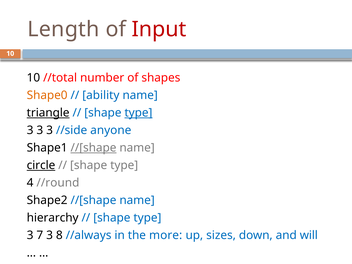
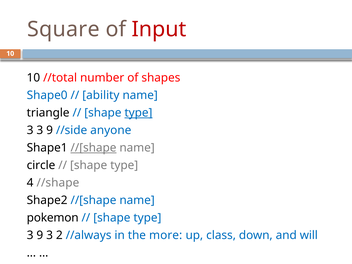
Length: Length -> Square (63, 29)
Shape0 colour: orange -> blue (47, 95)
triangle underline: present -> none (48, 113)
3 3 3: 3 -> 9 (50, 130)
circle underline: present -> none (41, 165)
//round: //round -> //shape (58, 183)
hierarchy: hierarchy -> pokemon (53, 218)
7: 7 -> 9 (40, 235)
8: 8 -> 2 (59, 235)
sizes: sizes -> class (221, 235)
